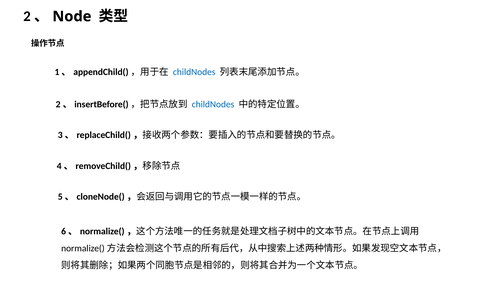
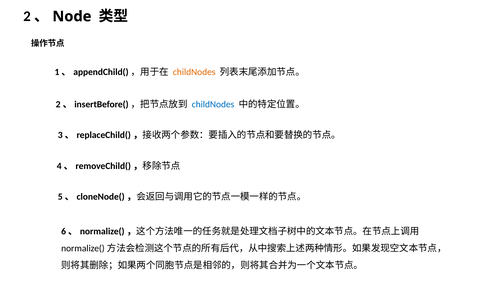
childNodes colour: blue -> orange (194, 72)
